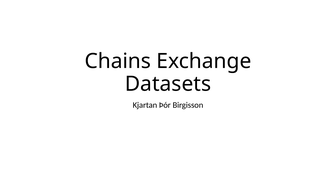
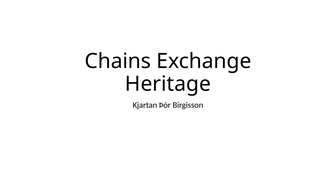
Datasets: Datasets -> Heritage (168, 84)
